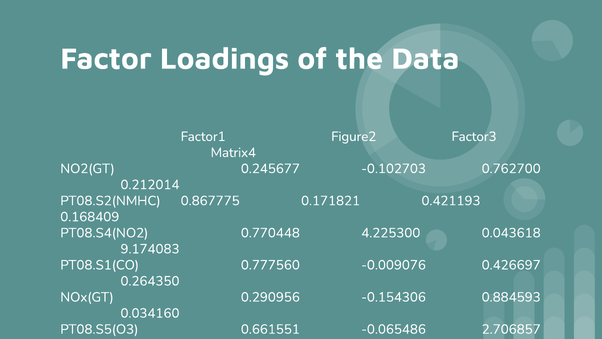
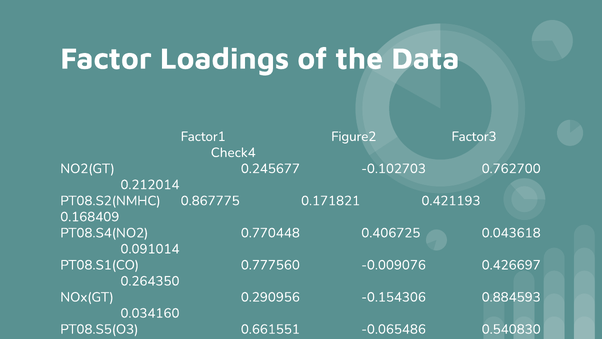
Matrix4: Matrix4 -> Check4 (233, 152)
4.225300: 4.225300 -> 0.406725 (391, 233)
9.174083: 9.174083 -> 0.091014 (150, 249)
2.706857: 2.706857 -> 0.540830 (511, 329)
